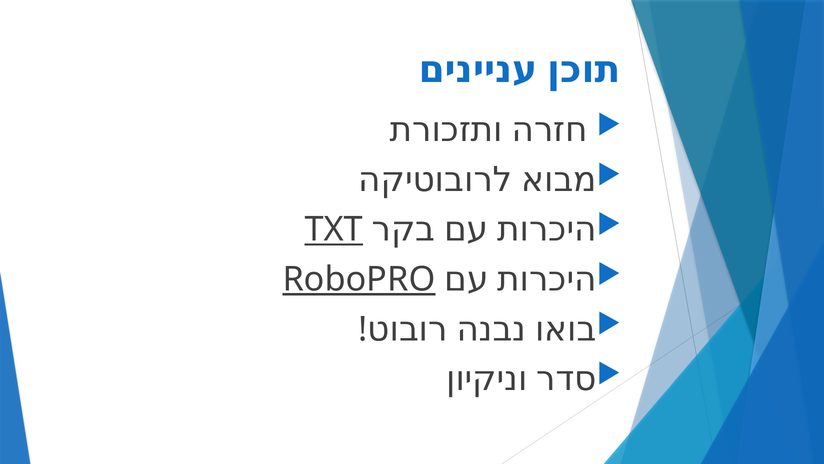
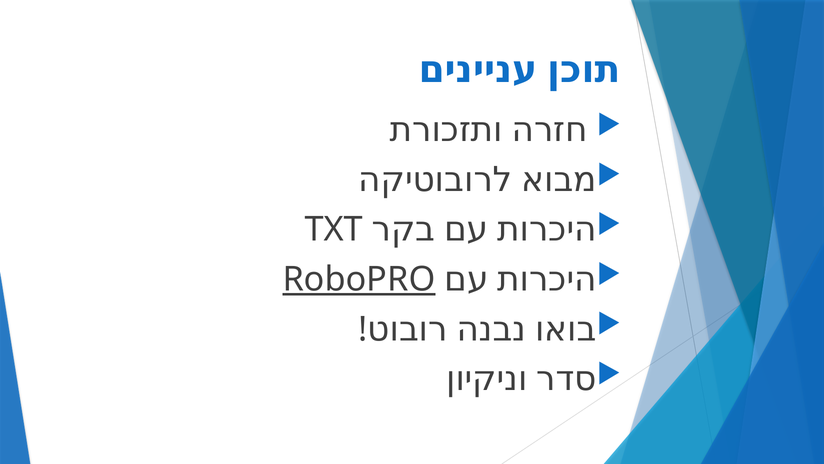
TXT underline: present -> none (334, 229)
